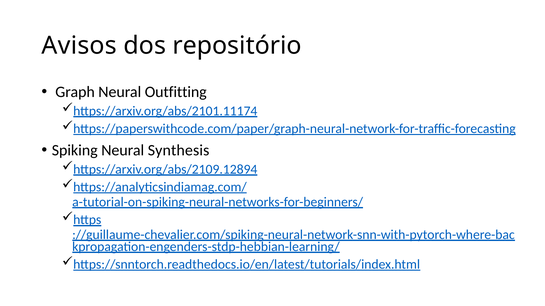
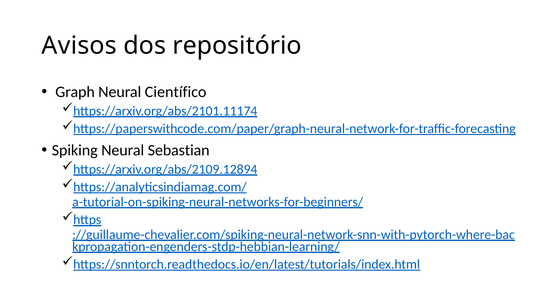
Outfitting: Outfitting -> Científico (176, 92)
Synthesis: Synthesis -> Sebastian (179, 151)
